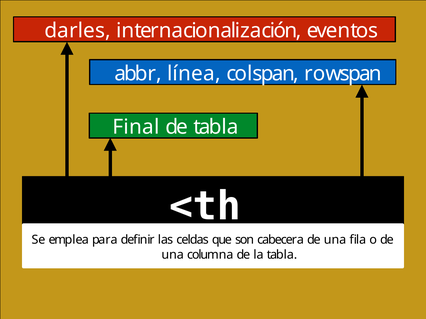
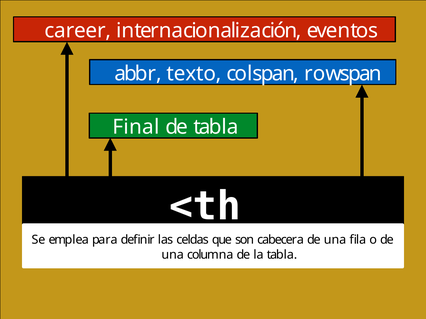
darles: darles -> career (78, 31)
línea: línea -> texto (194, 74)
